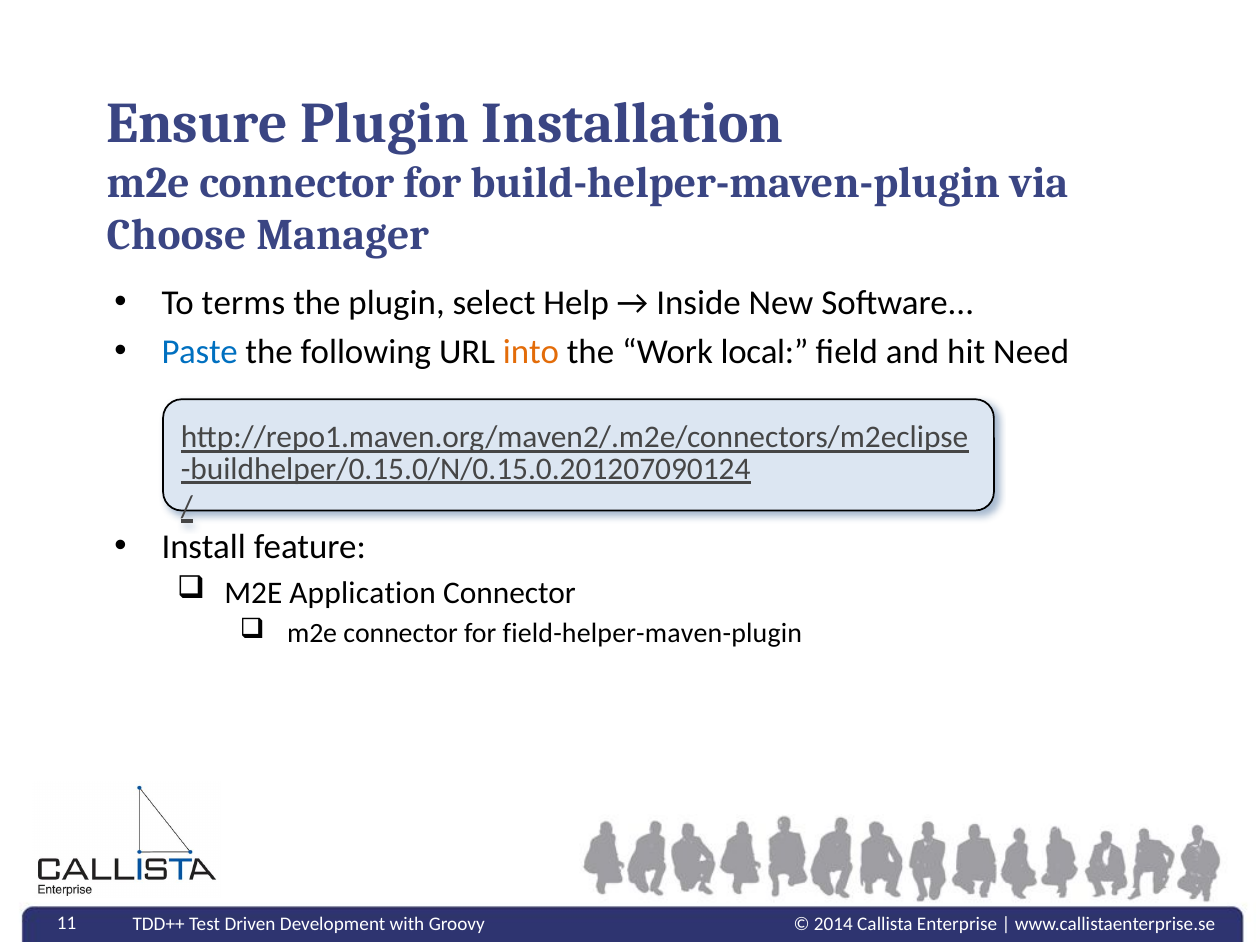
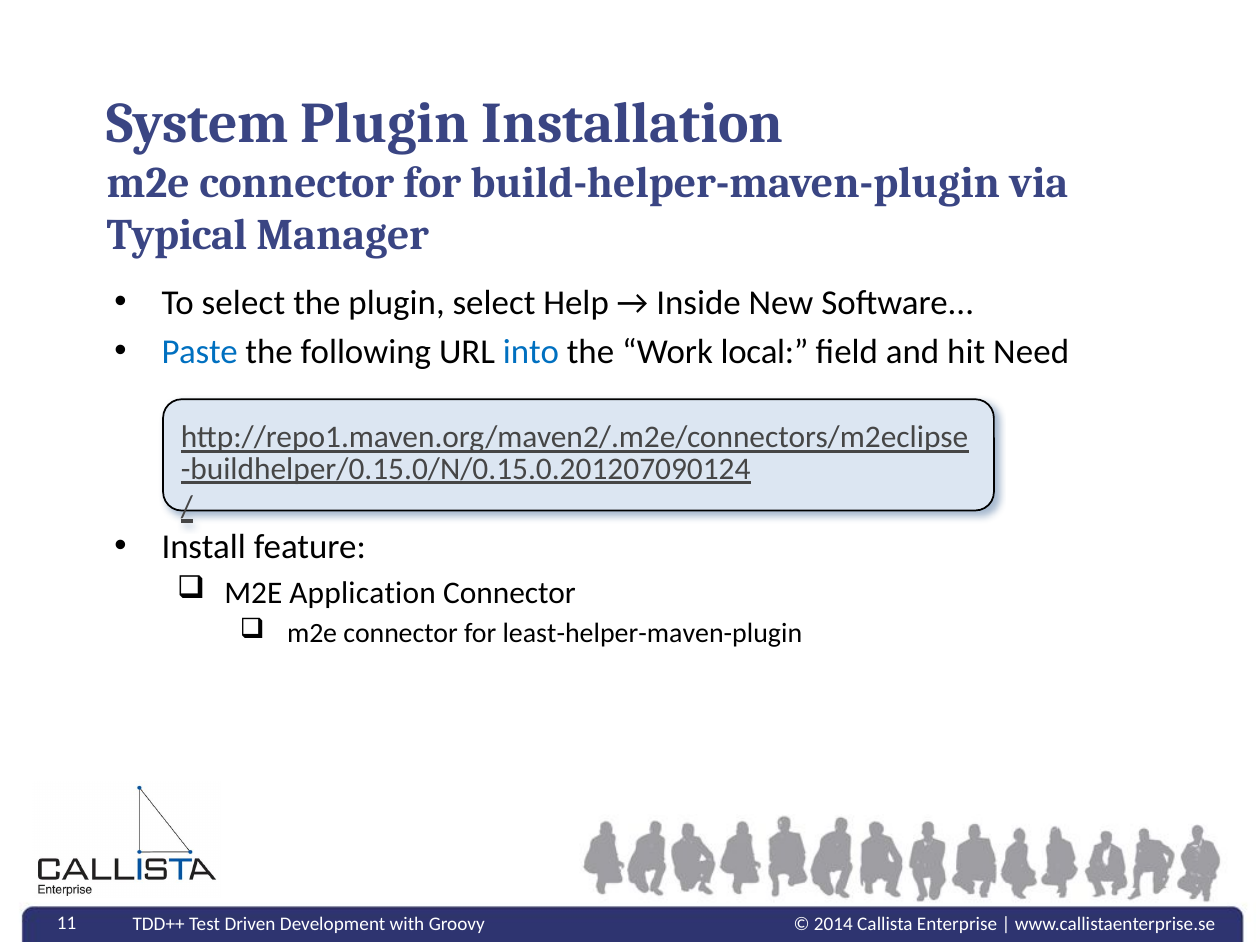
Ensure: Ensure -> System (197, 123)
Choose: Choose -> Typical (177, 235)
To terms: terms -> select (243, 303)
into colour: orange -> blue (531, 352)
field-helper-maven-plugin: field-helper-maven-plugin -> least-helper-maven-plugin (652, 634)
